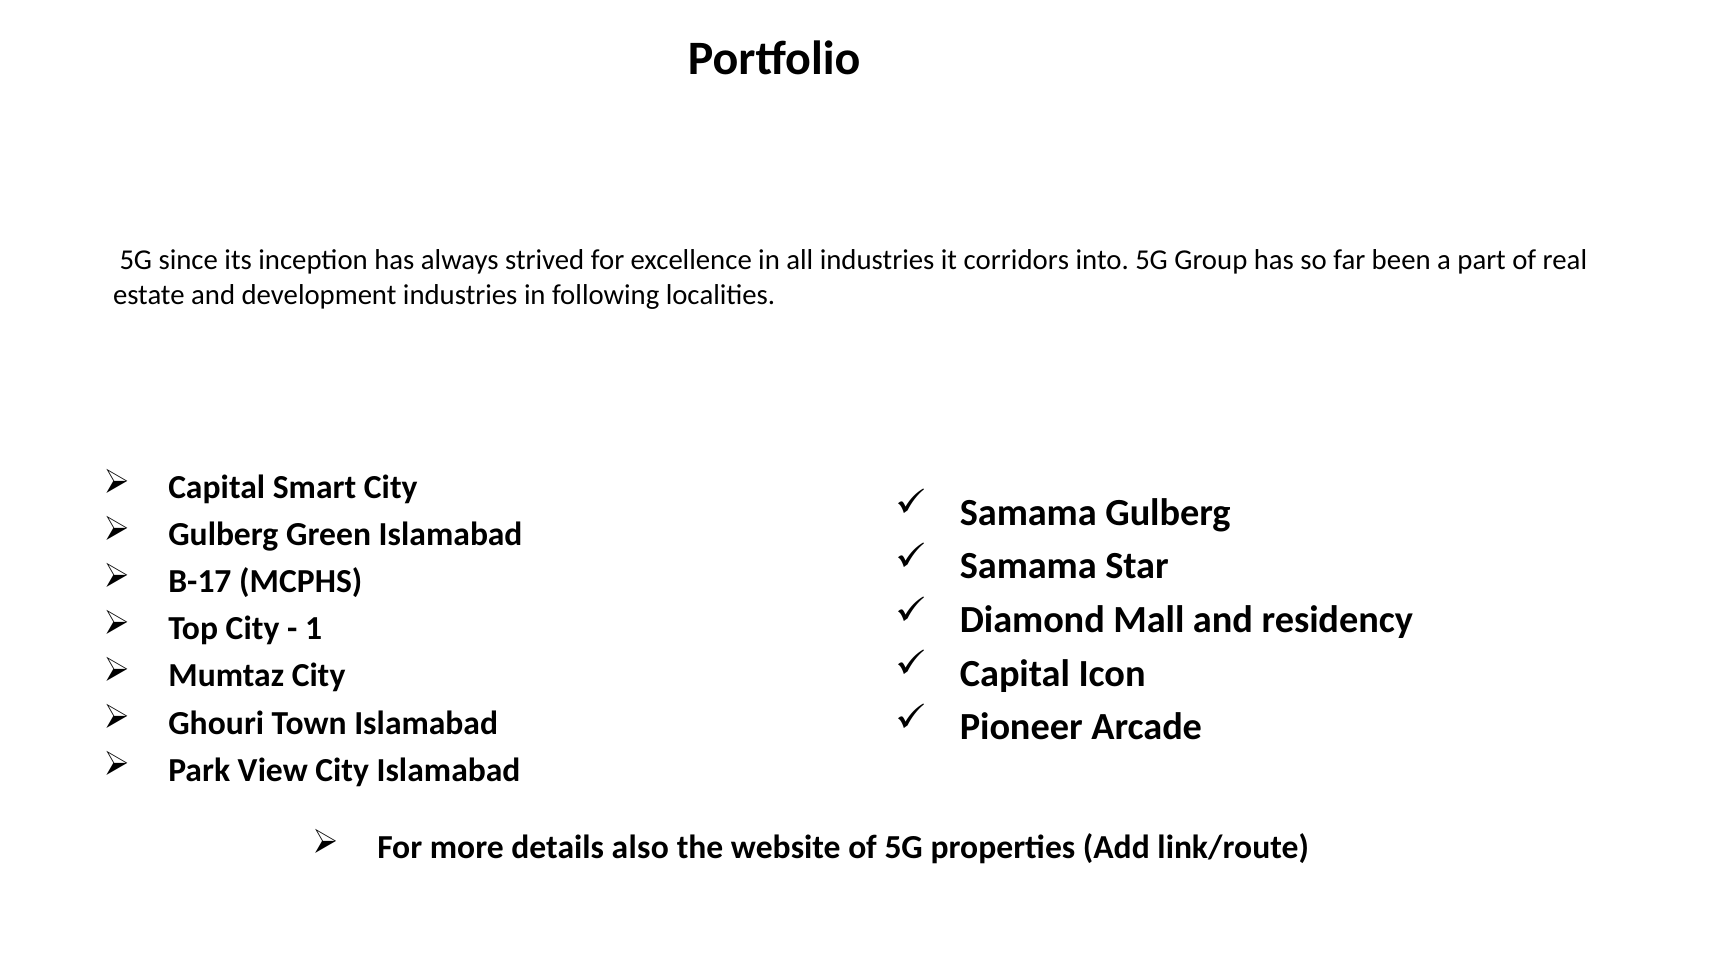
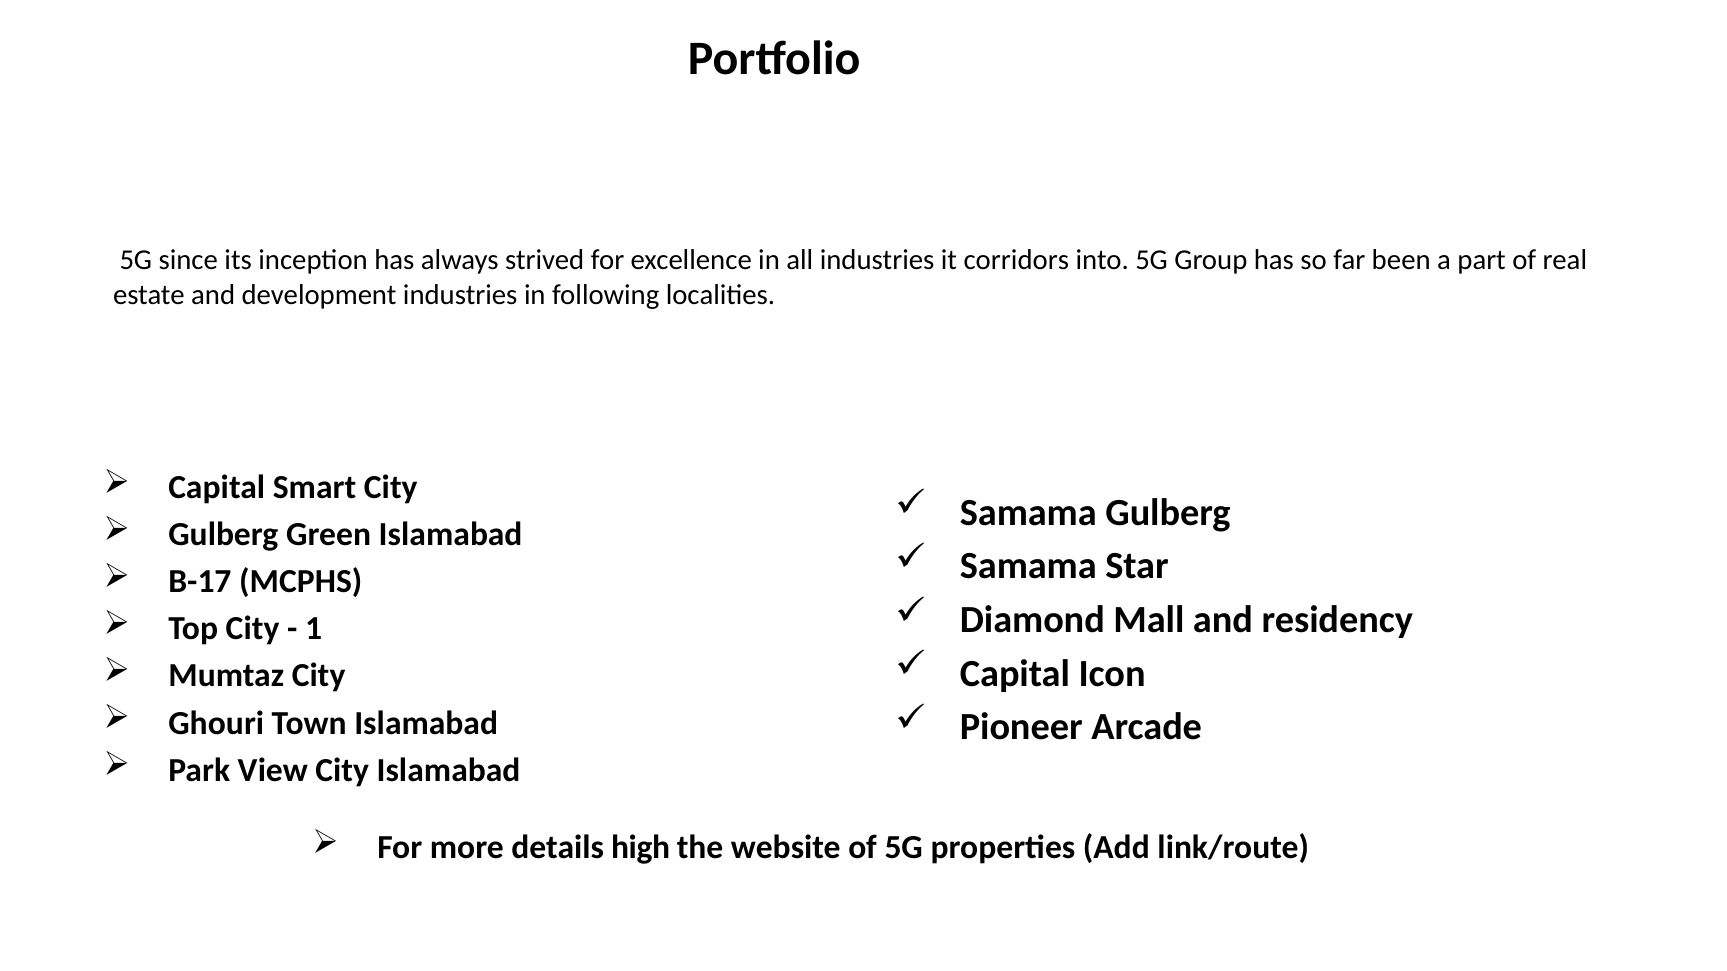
also: also -> high (641, 848)
